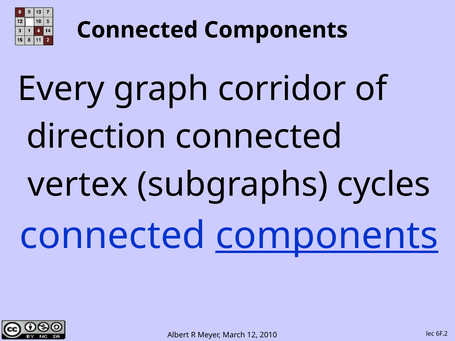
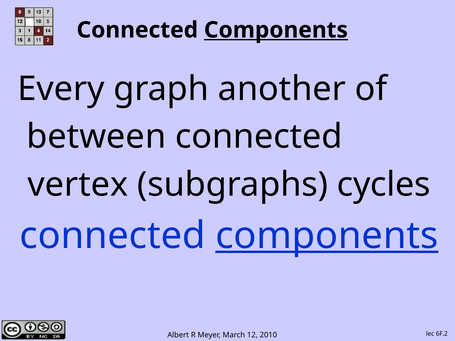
Components underline: none -> present (276, 30)
corridor: corridor -> another (282, 89)
direction: direction -> between (96, 137)
